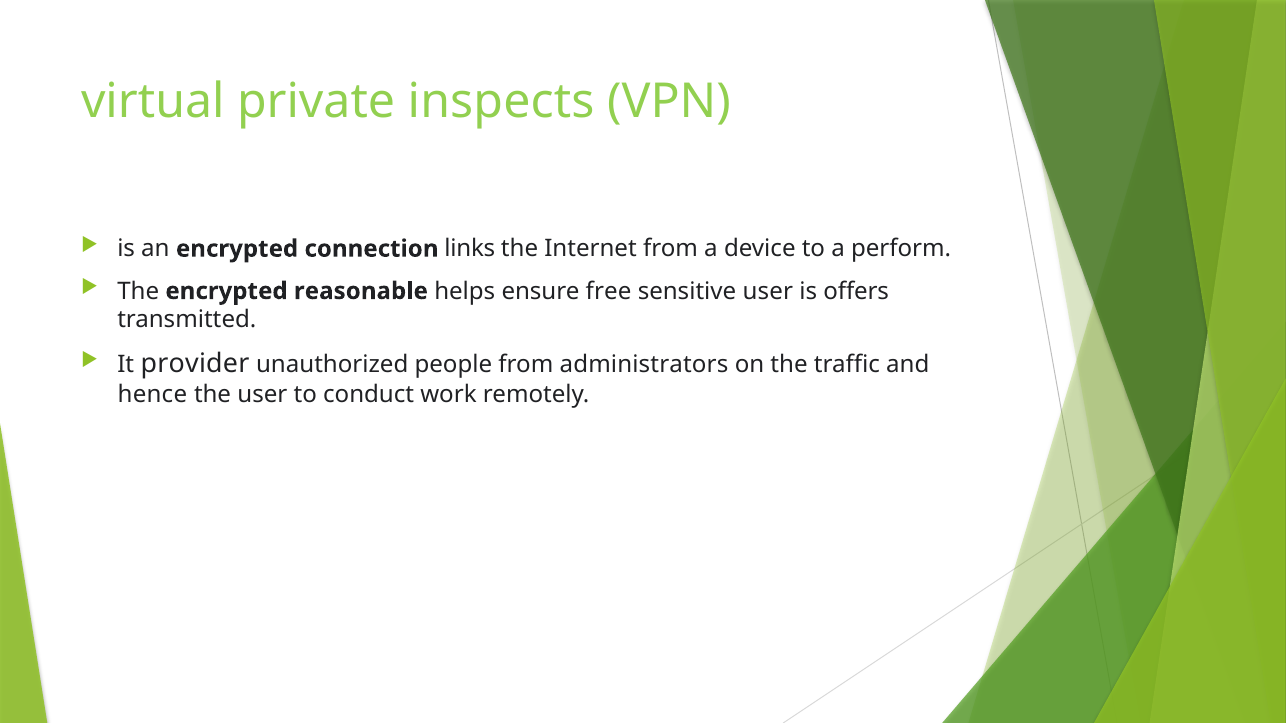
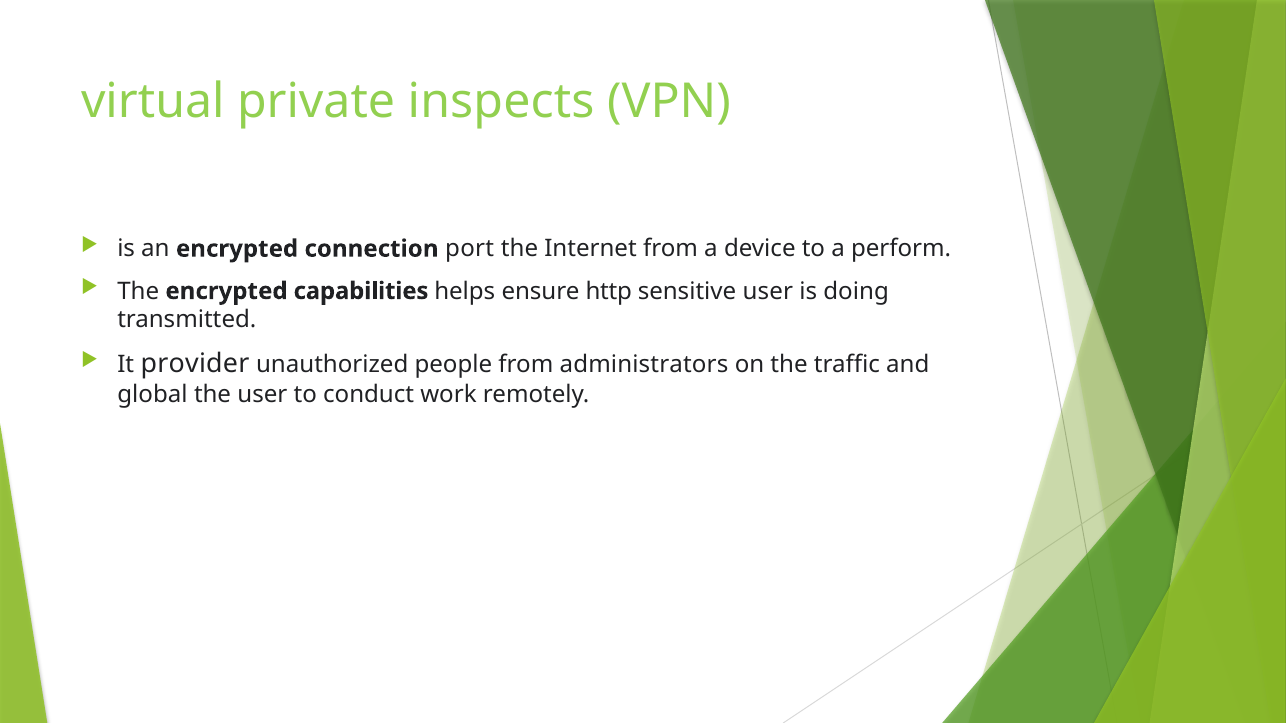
links: links -> port (470, 249)
reasonable: reasonable -> capabilities (361, 291)
free: free -> http (609, 291)
offers: offers -> doing (856, 291)
hence: hence -> global (152, 395)
